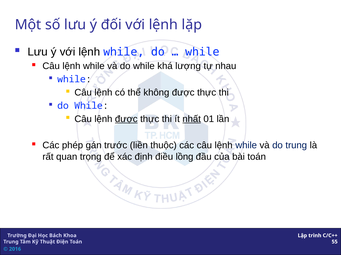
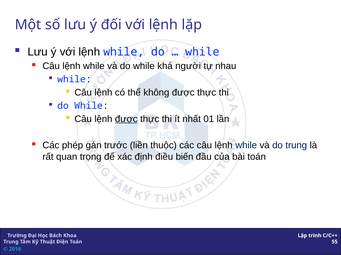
lượng: lượng -> người (188, 66)
nhất underline: present -> none (192, 119)
lồng: lồng -> biến (185, 157)
